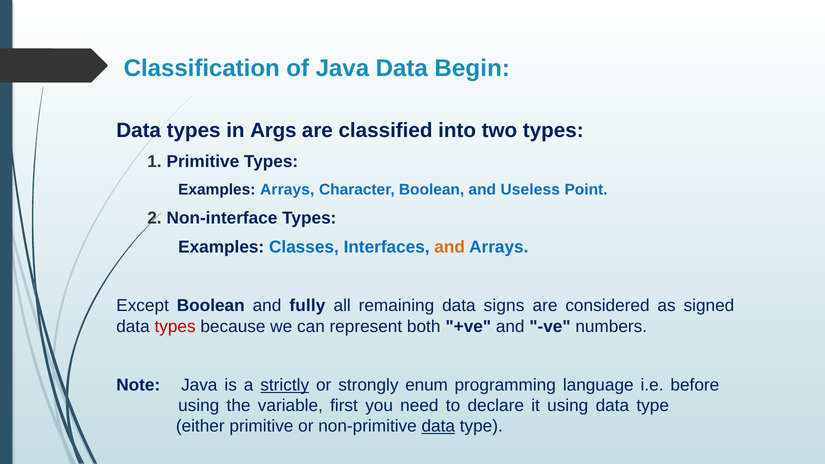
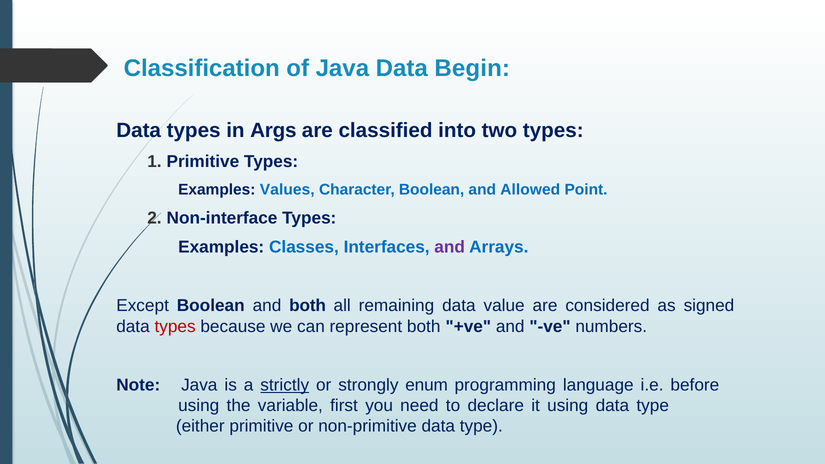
Examples Arrays: Arrays -> Values (287, 190)
Useless: Useless -> Allowed (530, 190)
and colour: orange -> purple (450, 247)
and fully: fully -> both (308, 306)
signs: signs -> value (504, 306)
data underline: present -> none (438, 426)
